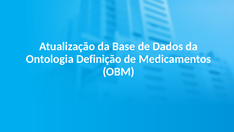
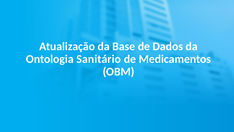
Definição: Definição -> Sanitário (99, 59)
